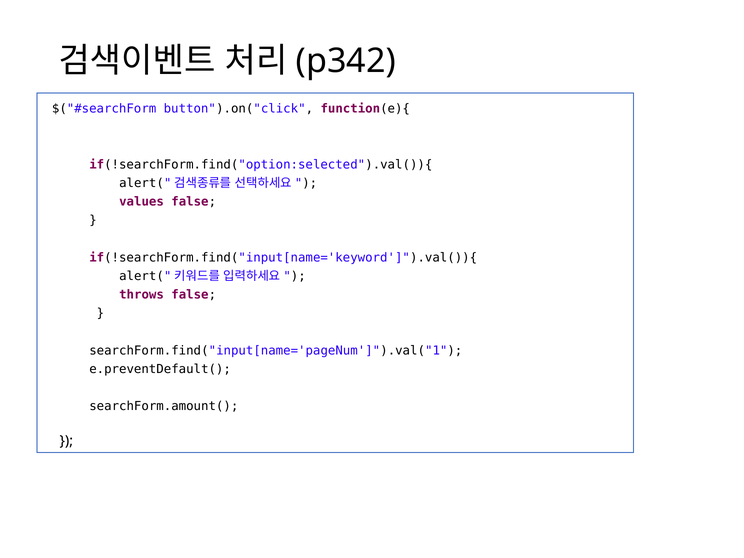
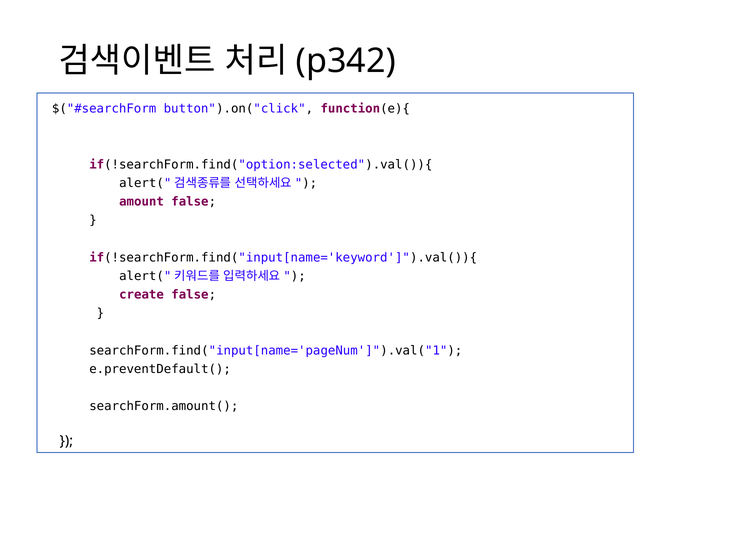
values: values -> amount (142, 202)
throws: throws -> create (142, 295)
